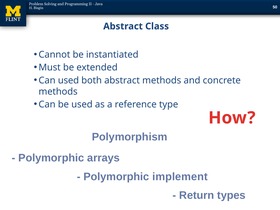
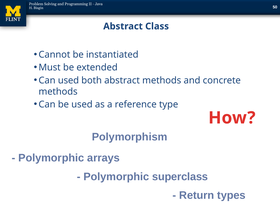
implement: implement -> superclass (180, 177)
